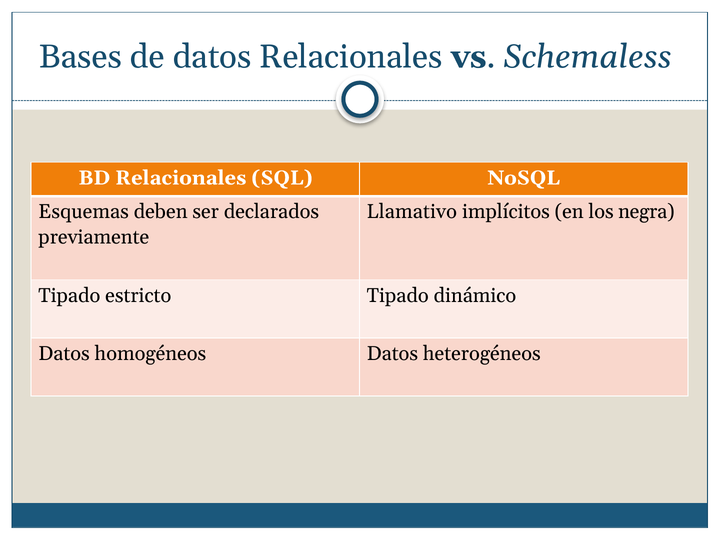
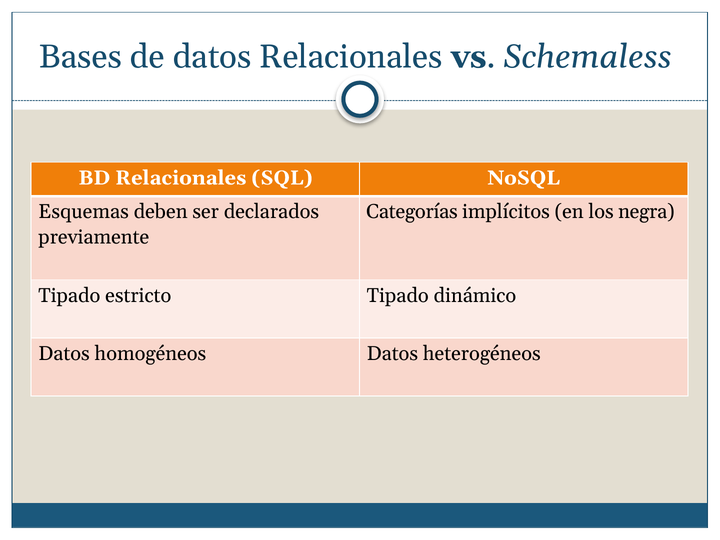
Llamativo: Llamativo -> Categorías (412, 212)
